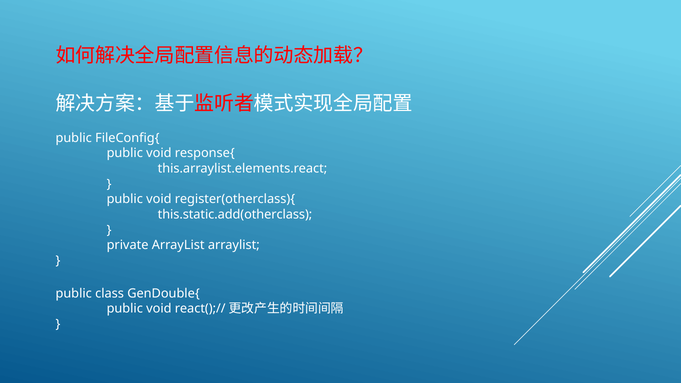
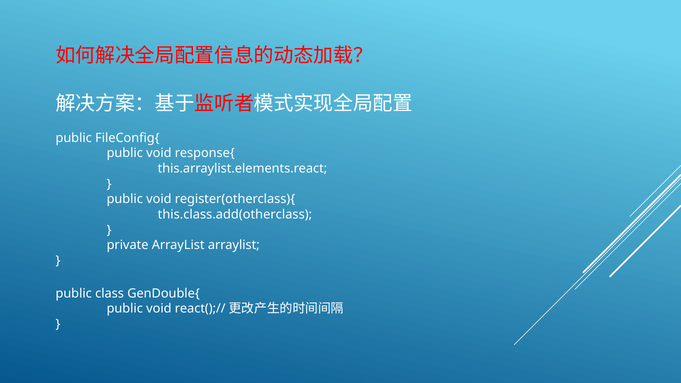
this.static.add(otherclass: this.static.add(otherclass -> this.class.add(otherclass (235, 215)
